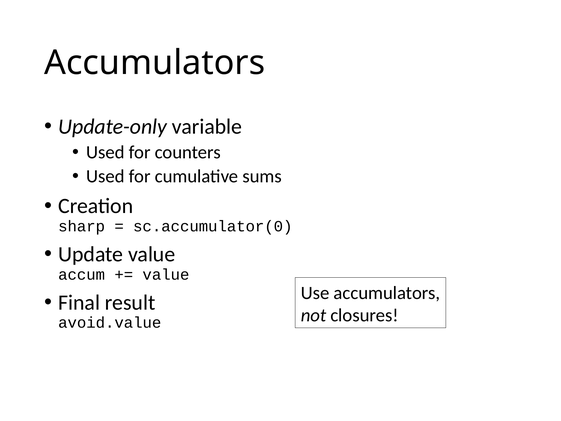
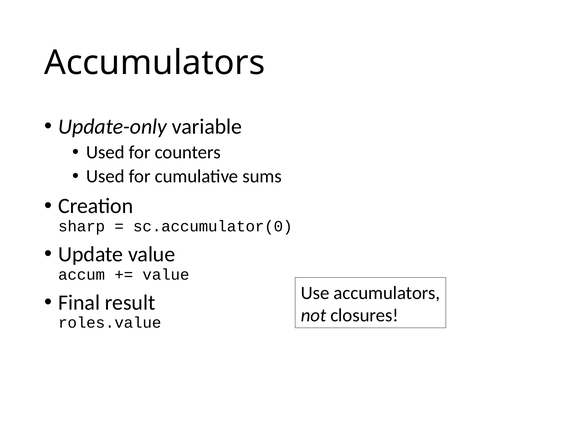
avoid.value: avoid.value -> roles.value (110, 323)
